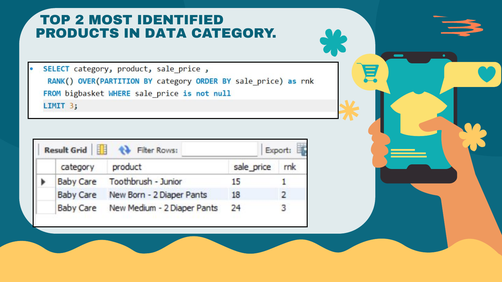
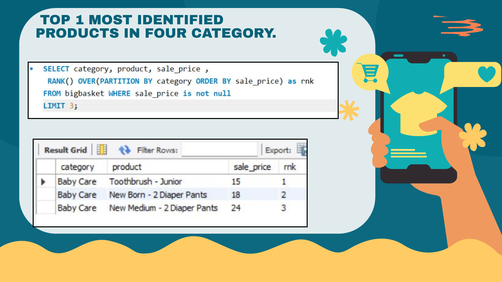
2: 2 -> 1 (80, 20)
DATA: DATA -> FOUR (166, 34)
